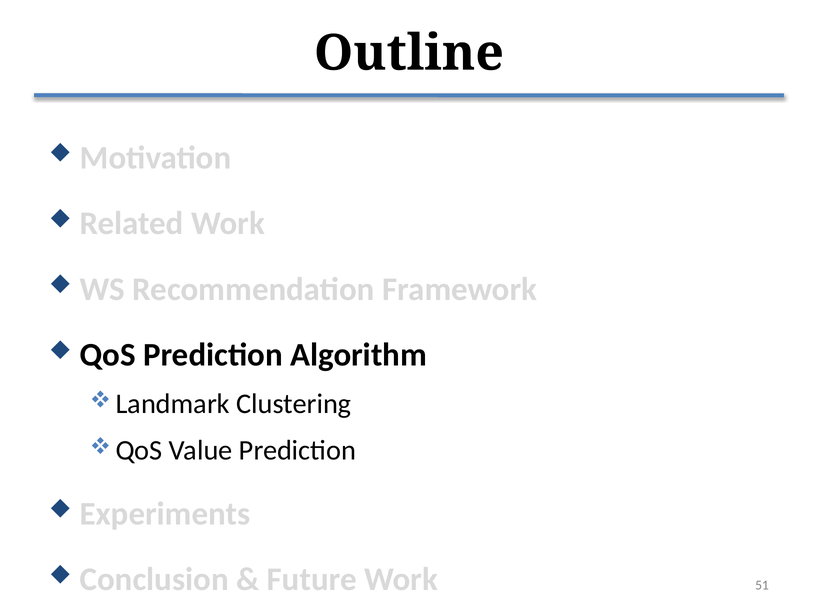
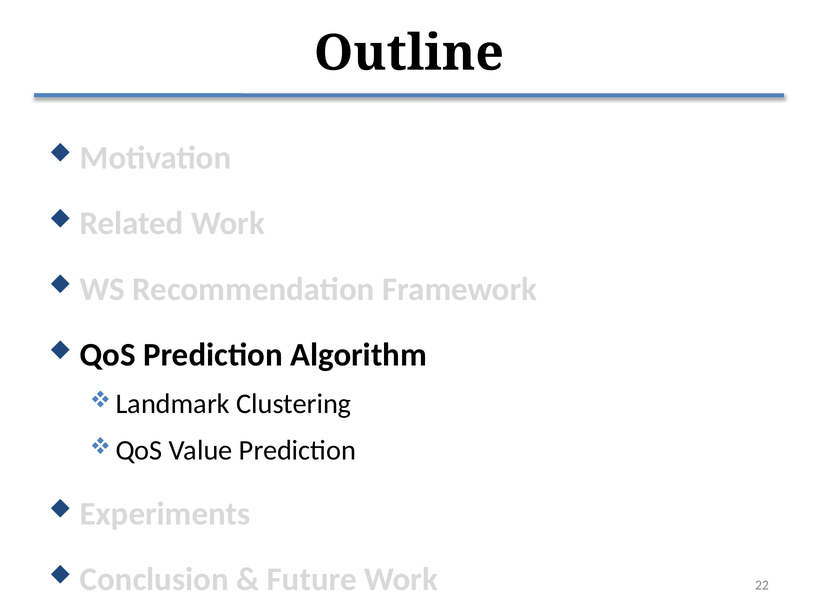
51: 51 -> 22 (762, 586)
